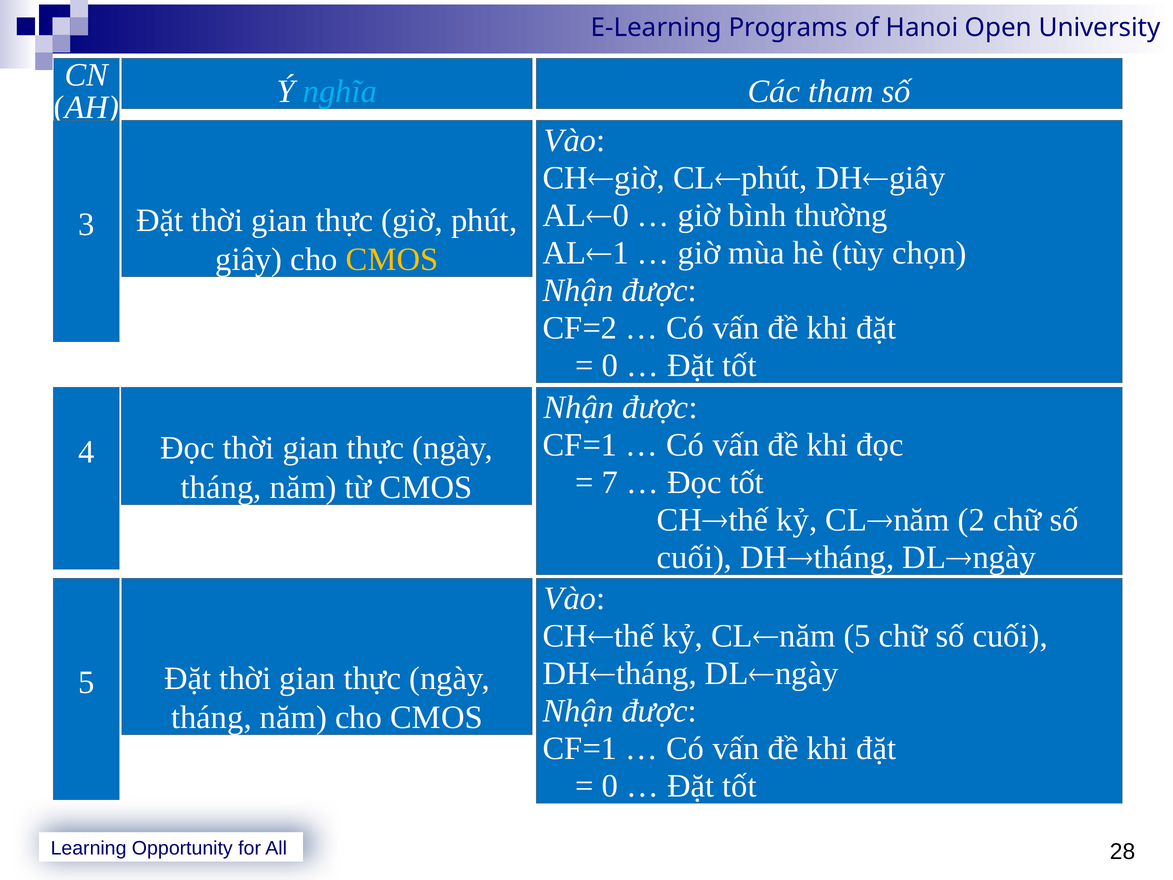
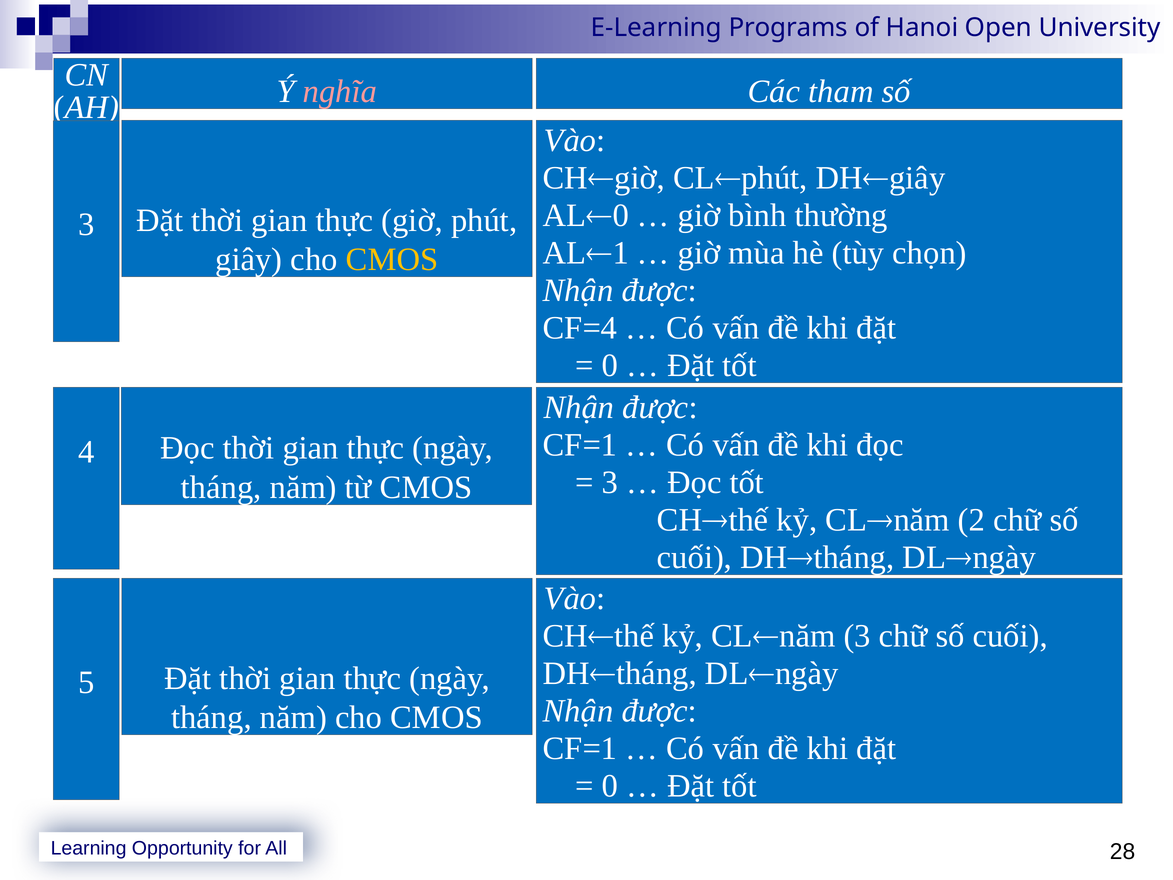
nghĩa colour: light blue -> pink (340, 92)
CF=2: CF=2 -> CF=4 (580, 328)
7: 7 -> 3 (610, 482)
CLnăm 5: 5 -> 3 (857, 636)
